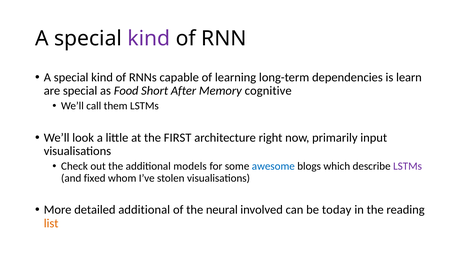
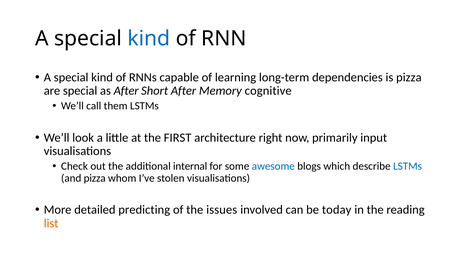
kind colour: purple -> blue (149, 39)
is learn: learn -> pizza (409, 77)
as Food: Food -> After (126, 91)
models: models -> internal (190, 166)
LSTMs colour: purple -> blue (407, 166)
and fixed: fixed -> pizza (95, 178)
detailed additional: additional -> predicting (144, 210)
neural: neural -> issues (222, 210)
